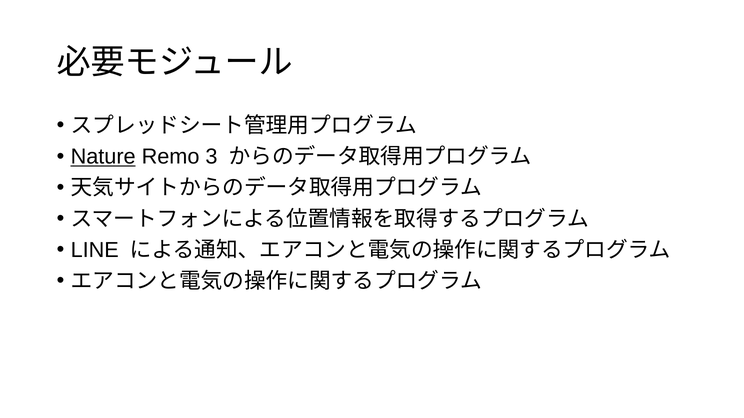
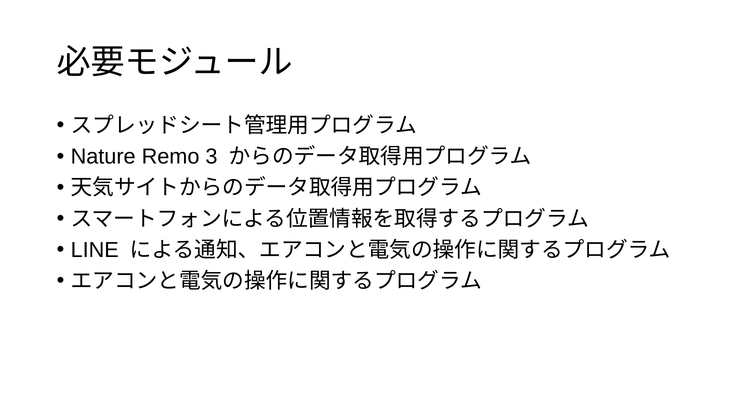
Nature underline: present -> none (103, 157)
